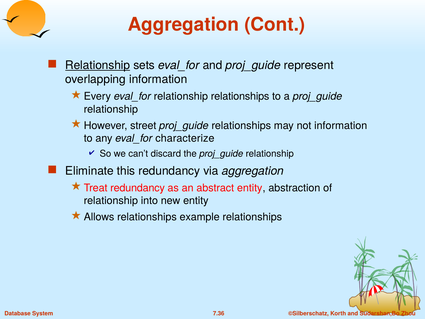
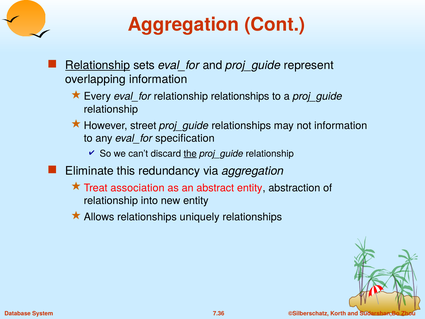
characterize: characterize -> specification (185, 138)
the underline: none -> present (190, 154)
Treat redundancy: redundancy -> association (137, 188)
example: example -> uniquely (200, 217)
